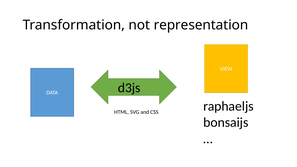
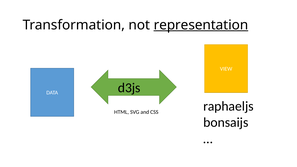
representation underline: none -> present (201, 25)
